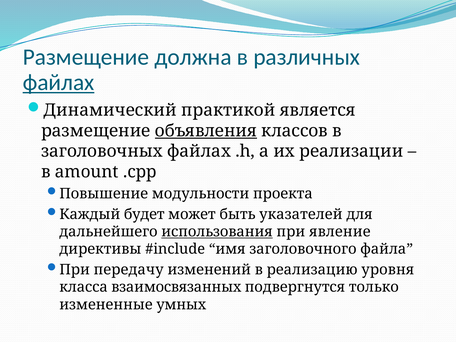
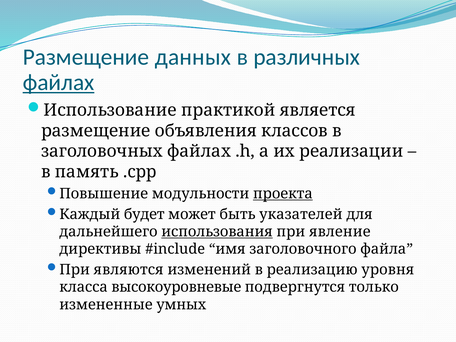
должна: должна -> данных (193, 57)
Динамический: Динамический -> Использование (110, 110)
объявления underline: present -> none (206, 131)
amount: amount -> память (87, 172)
проекта underline: none -> present (283, 194)
передачу: передачу -> являются (129, 270)
взаимосвязанных: взаимосвязанных -> высокоуровневые (176, 287)
